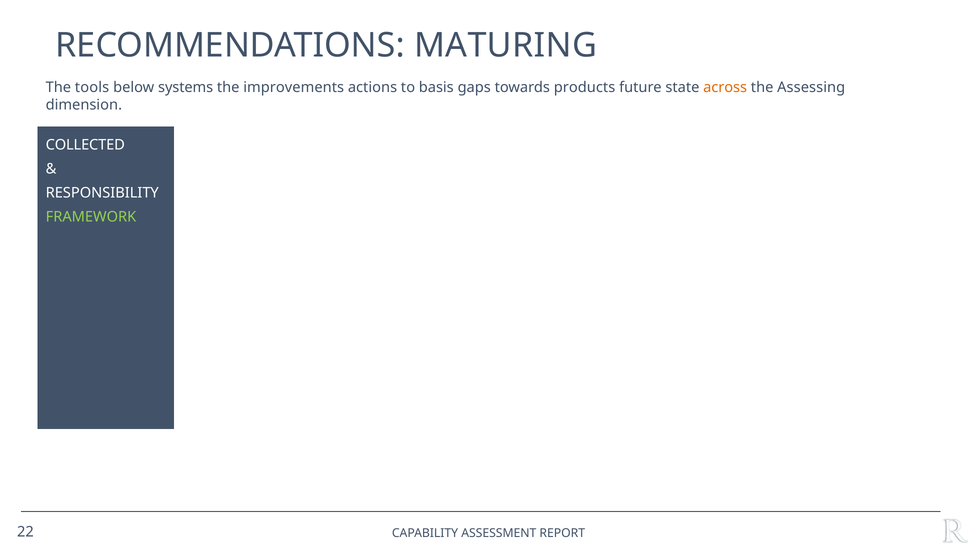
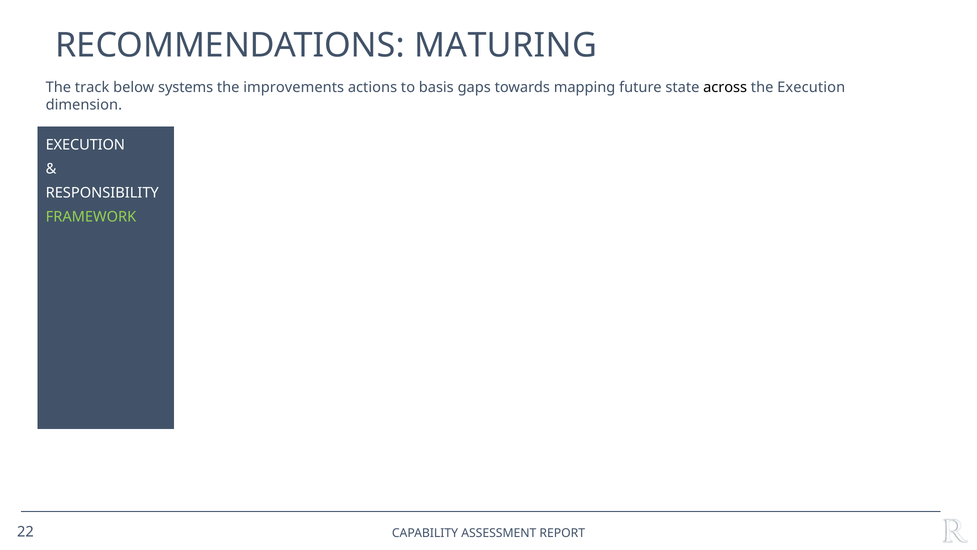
tools: tools -> track (92, 87)
products: products -> mapping (585, 87)
across colour: orange -> black (725, 87)
the Assessing: Assessing -> Execution (811, 87)
COLLECTED: COLLECTED -> EXECUTION (85, 145)
